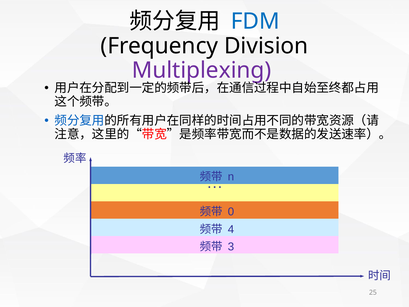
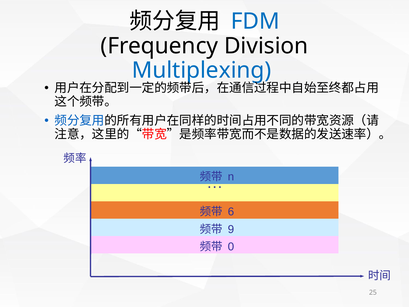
Multiplexing colour: purple -> blue (202, 70)
0: 0 -> 6 (231, 212)
4: 4 -> 9 (231, 229)
3: 3 -> 0 (231, 247)
